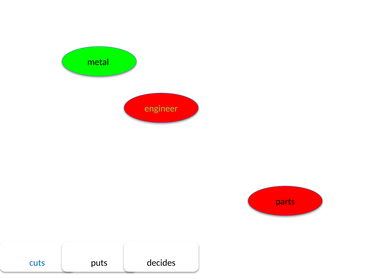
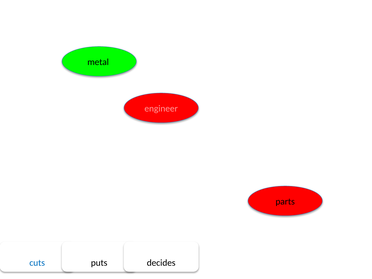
engineer colour: light green -> pink (161, 109)
